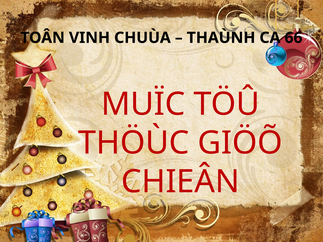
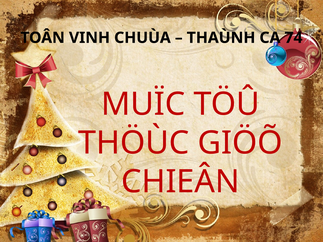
66: 66 -> 74 (294, 38)
